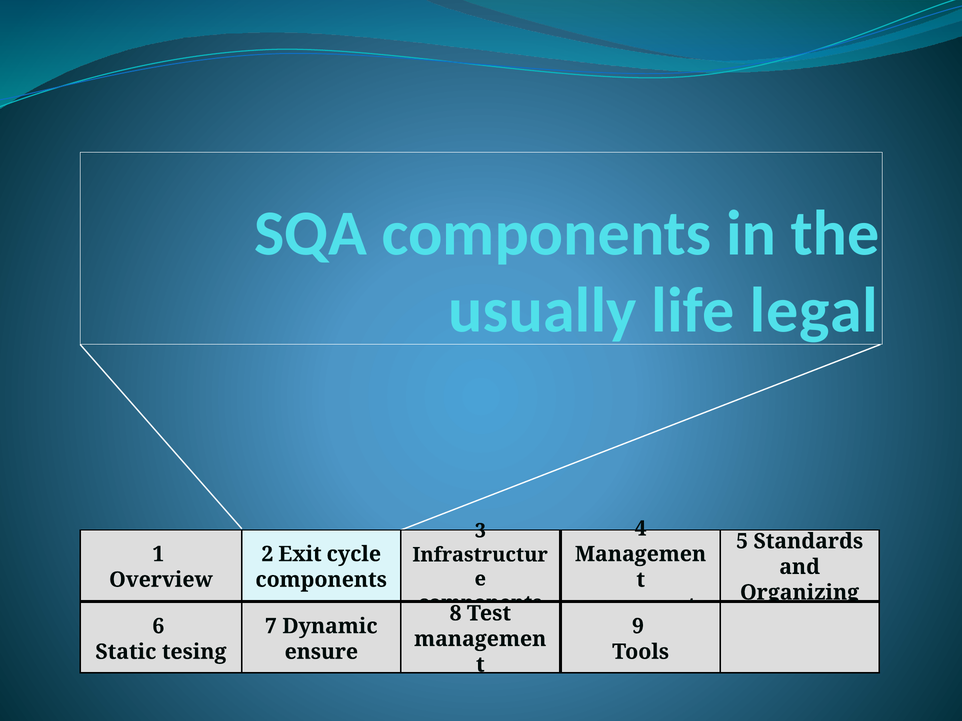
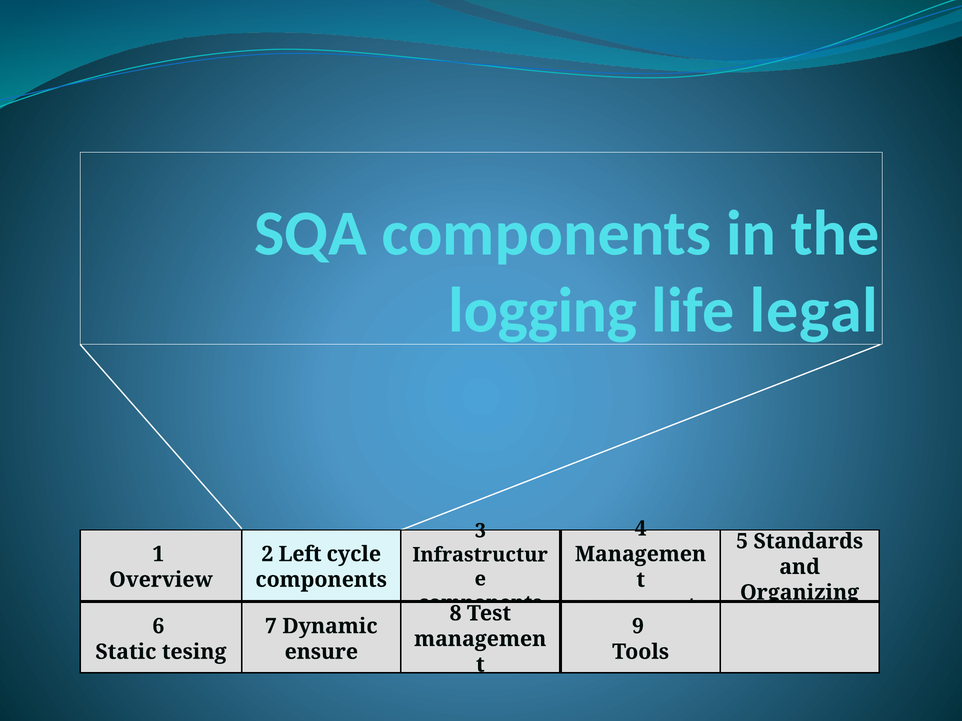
usually: usually -> logging (543, 311)
Exit: Exit -> Left (300, 554)
